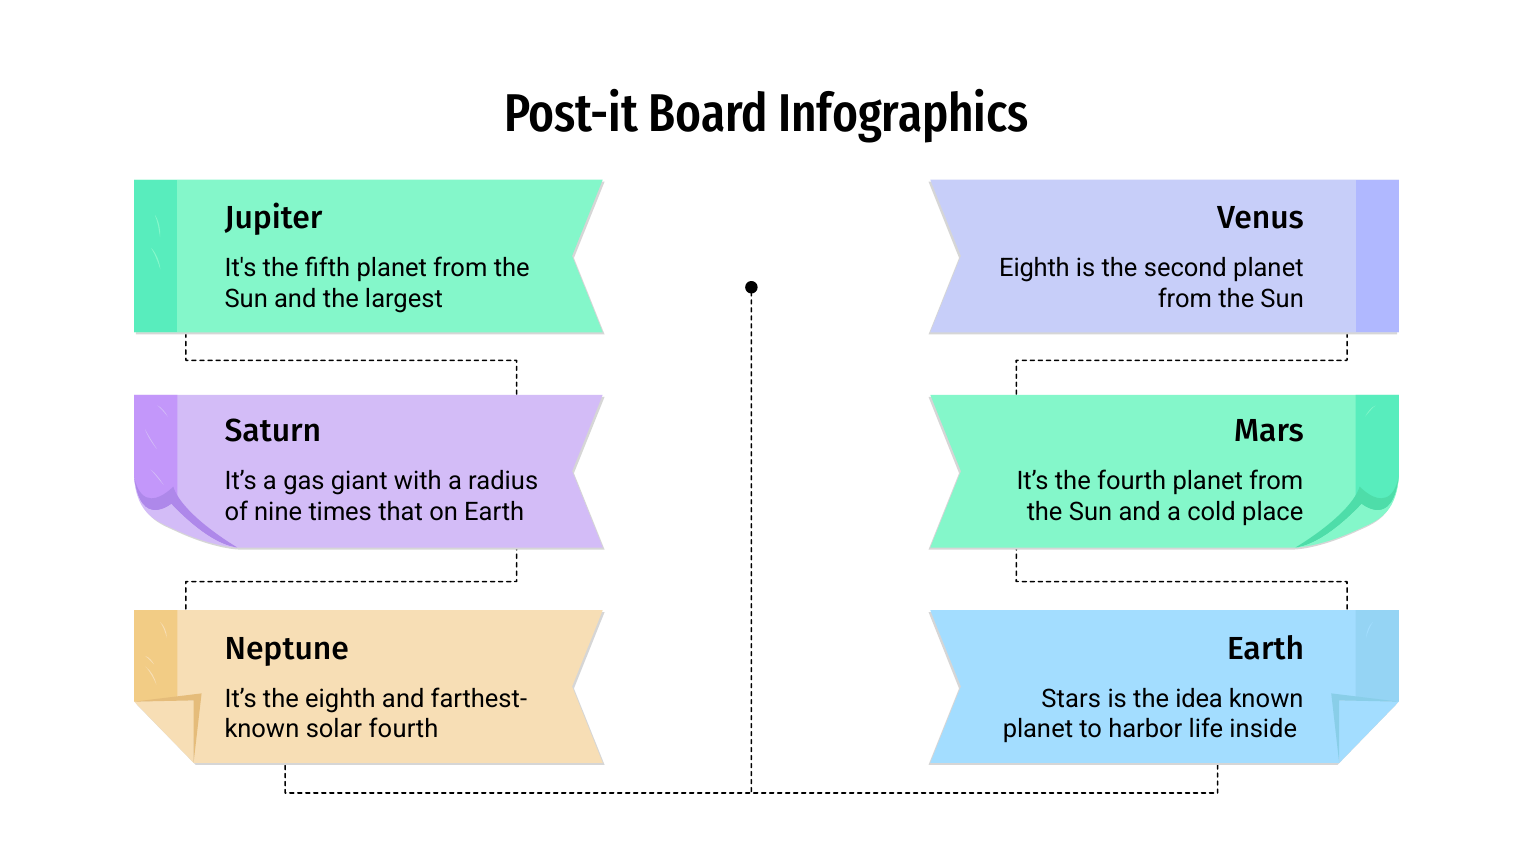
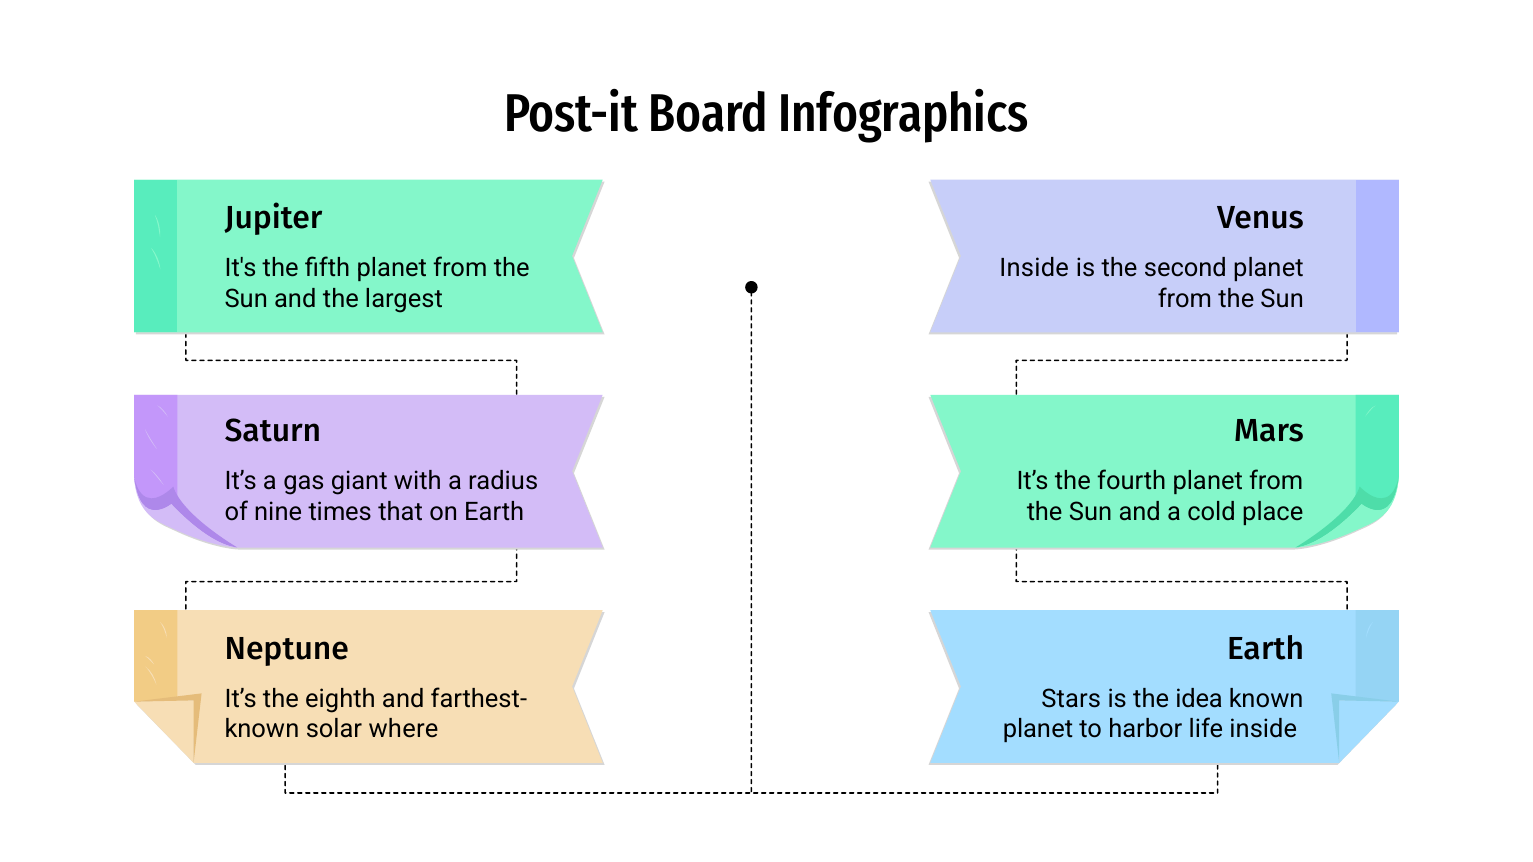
Eighth: Eighth -> Inside (1034, 269)
solar fourth: fourth -> where (404, 730)
